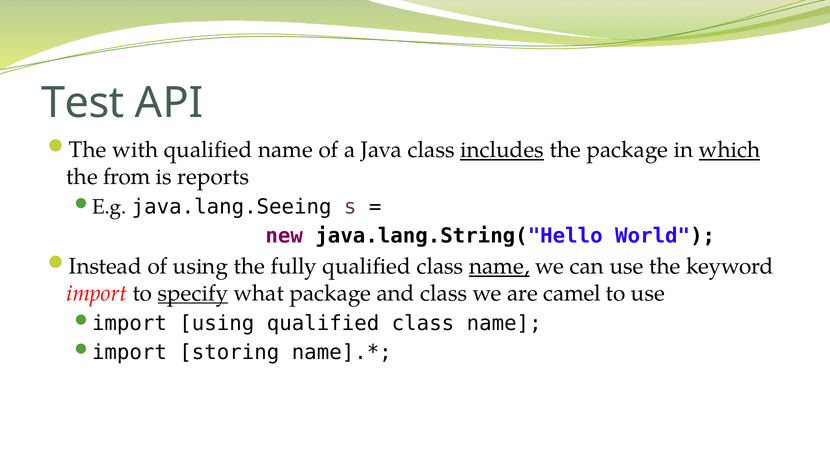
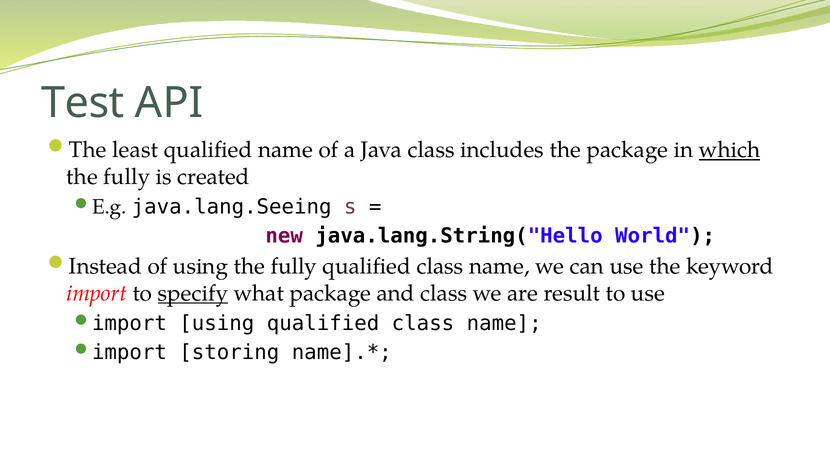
with: with -> least (135, 150)
includes underline: present -> none (502, 150)
from: from -> fully (127, 177)
reports: reports -> created (213, 177)
name underline: present -> none (499, 266)
camel: camel -> result (572, 293)
